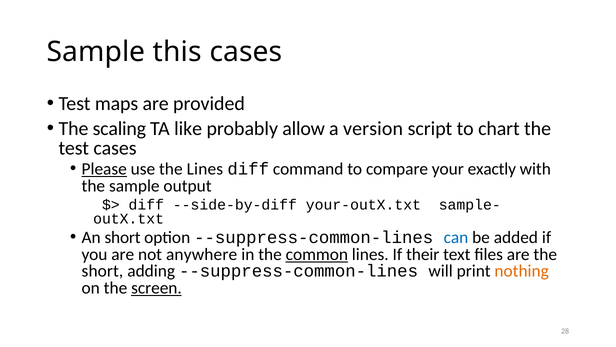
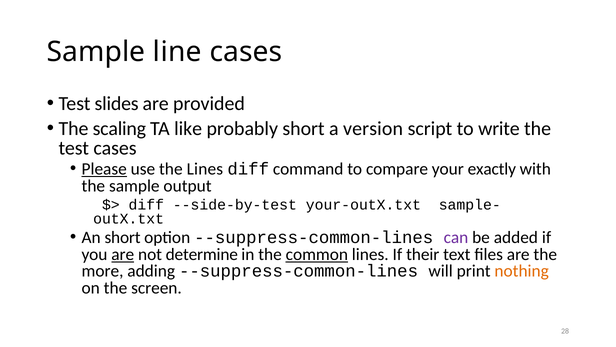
this: this -> line (177, 52)
maps: maps -> slides (117, 103)
probably allow: allow -> short (304, 129)
chart: chart -> write (499, 129)
--side-by-diff: --side-by-diff -> --side-by-test (235, 204)
can colour: blue -> purple (456, 237)
are underline: none -> present (123, 254)
anywhere: anywhere -> determine (202, 254)
short: short -> more (103, 271)
screen underline: present -> none (156, 288)
